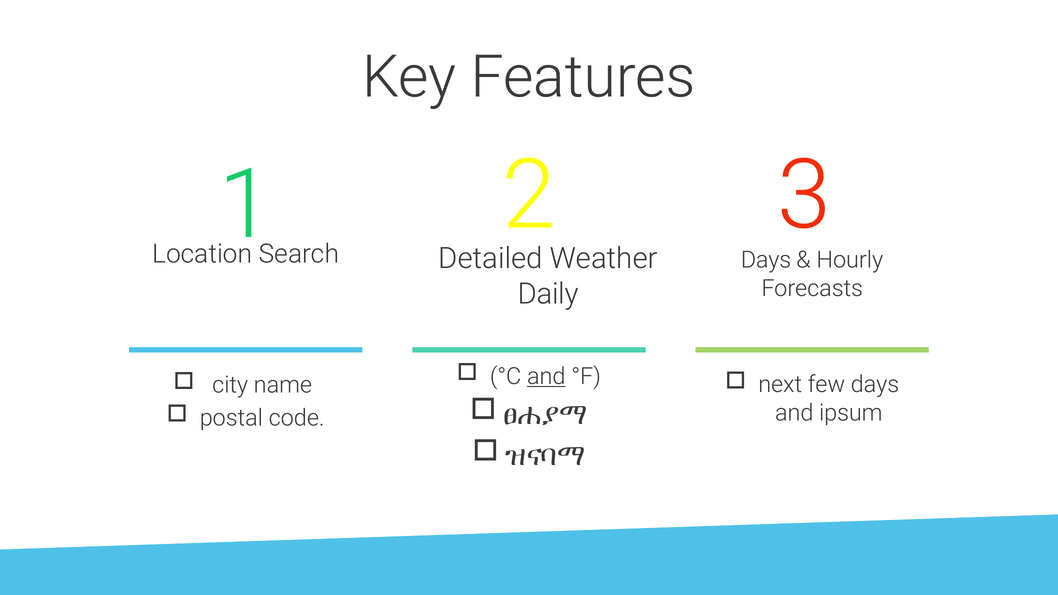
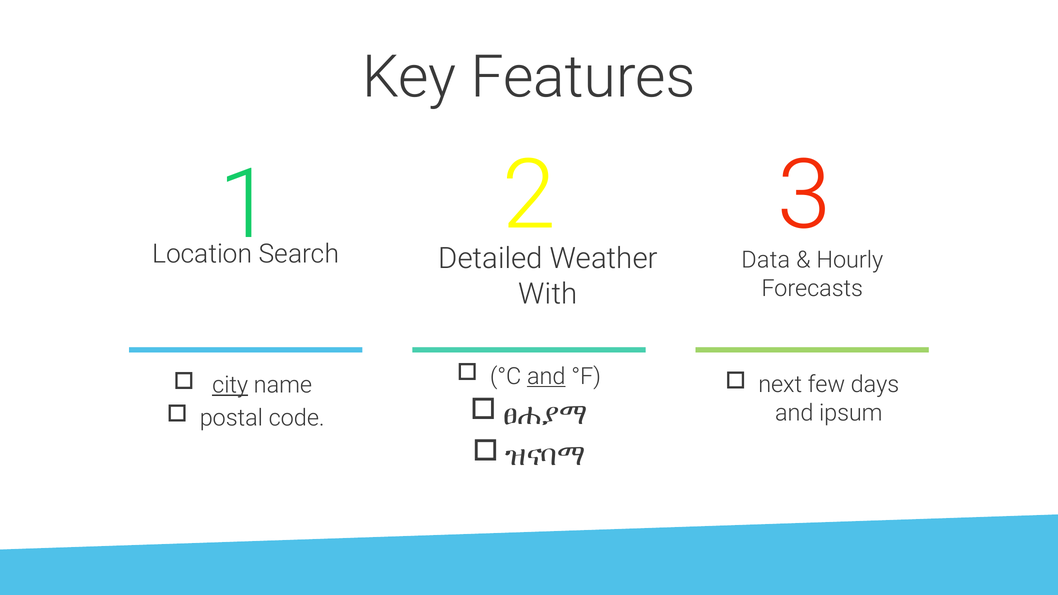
Search Days: Days -> Data (766, 260)
Daily: Daily -> With (548, 294)
city underline: none -> present (230, 385)
